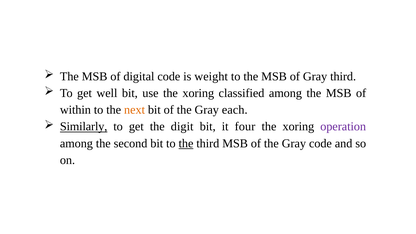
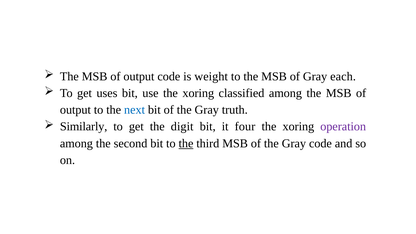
digital: digital -> output (139, 76)
Gray third: third -> each (343, 76)
well: well -> uses (107, 93)
within: within -> output (75, 110)
next colour: orange -> blue (135, 110)
each: each -> truth (235, 110)
Similarly underline: present -> none (84, 127)
